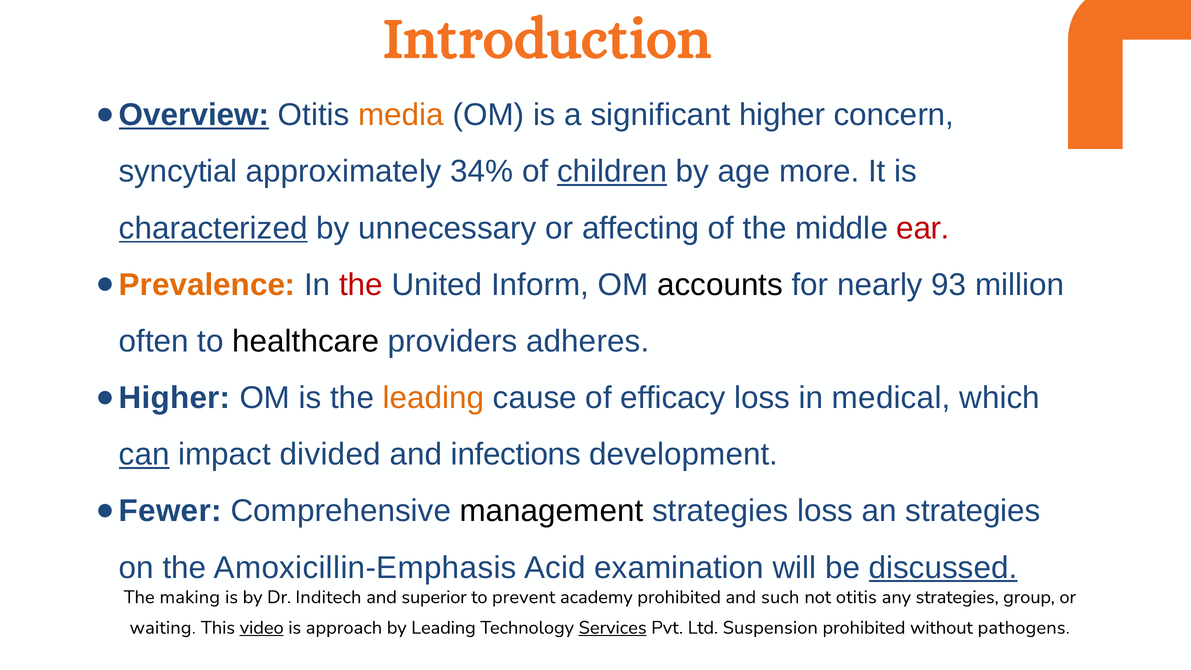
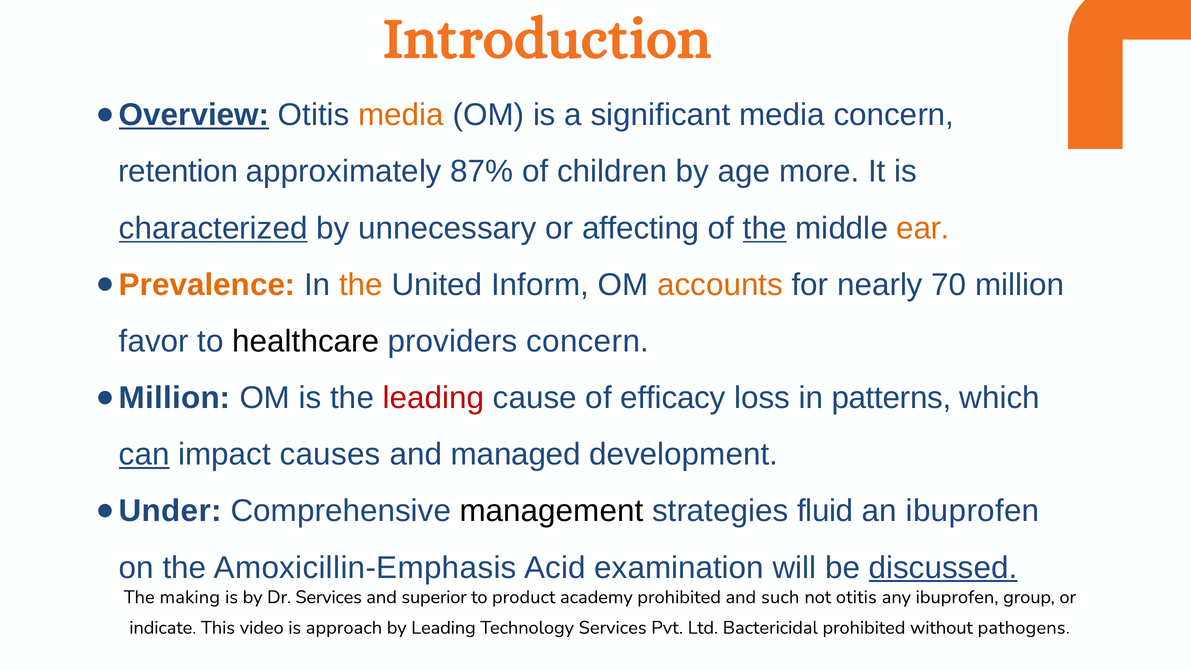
significant higher: higher -> media (782, 115)
syncytial: syncytial -> retention (178, 172)
34%: 34% -> 87% (482, 172)
children underline: present -> none (612, 172)
the underline: none -> present (765, 228)
ear colour: red -> orange (923, 228)
the colour: red -> orange (361, 285)
accounts colour: black -> orange (720, 285)
93: 93 -> 70 (949, 285)
often: often -> favor (154, 341)
providers adheres: adheres -> concern (588, 341)
Higher: Higher -> Million (175, 398)
leading colour: orange -> red (433, 398)
medical: medical -> patterns (892, 398)
divided: divided -> causes (330, 454)
infections: infections -> managed (516, 454)
Fewer: Fewer -> Under (170, 511)
strategies loss: loss -> fluid (825, 511)
an strategies: strategies -> ibuprofen (973, 511)
Dr Inditech: Inditech -> Services (329, 597)
prevent: prevent -> product (524, 597)
any strategies: strategies -> ibuprofen (957, 597)
waiting: waiting -> indicate (163, 628)
video underline: present -> none (262, 628)
Services underline: present -> none (613, 628)
Suspension: Suspension -> Bactericidal (770, 628)
